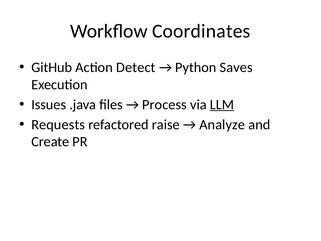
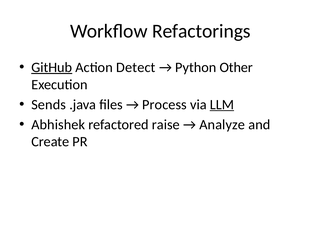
Coordinates: Coordinates -> Refactorings (201, 31)
GitHub underline: none -> present (52, 67)
Saves: Saves -> Other (236, 67)
Issues: Issues -> Sends (49, 104)
Requests: Requests -> Abhishek (58, 124)
